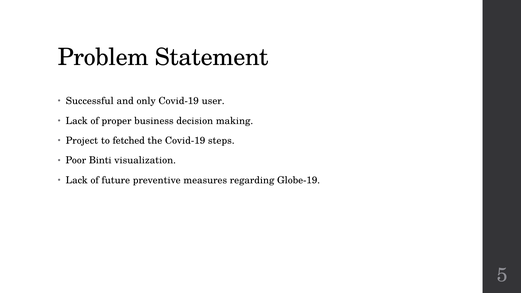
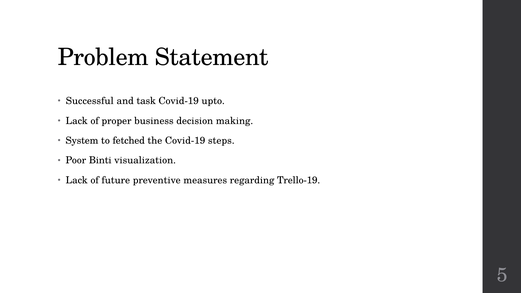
only: only -> task (146, 101)
user: user -> upto (213, 101)
Project: Project -> System (82, 141)
Globe-19: Globe-19 -> Trello-19 (299, 180)
